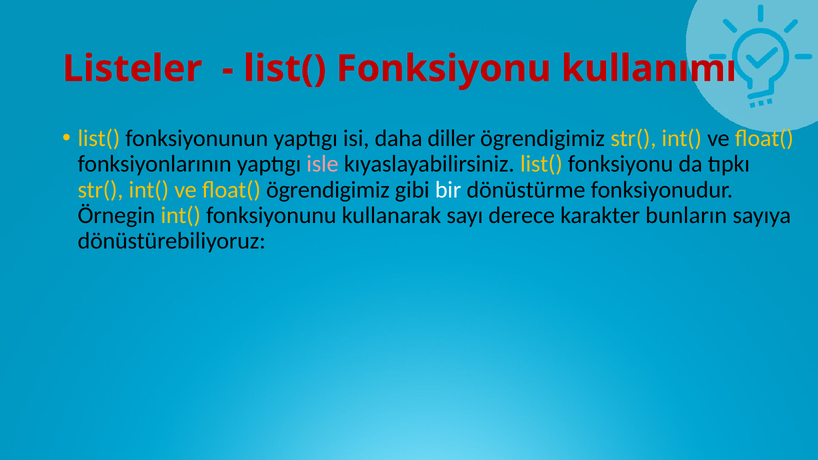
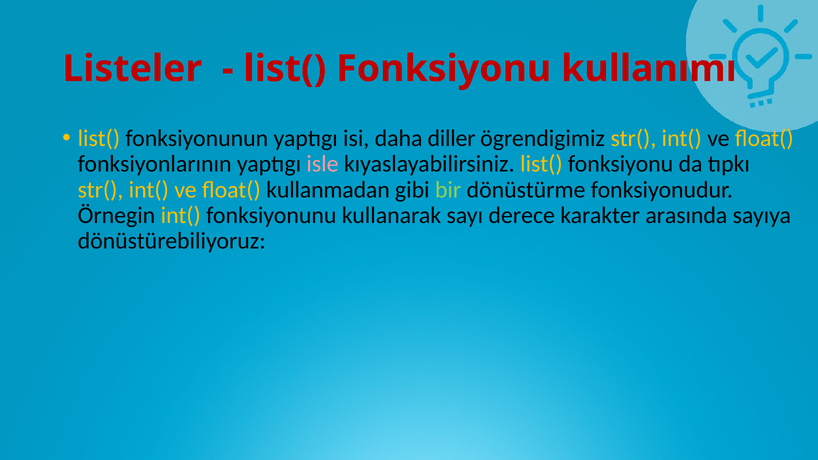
float( ögrendigimiz: ögrendigimiz -> kullanmadan (328, 190)
bir colour: white -> light green (448, 190)
bunların: bunların -> arasında (686, 215)
